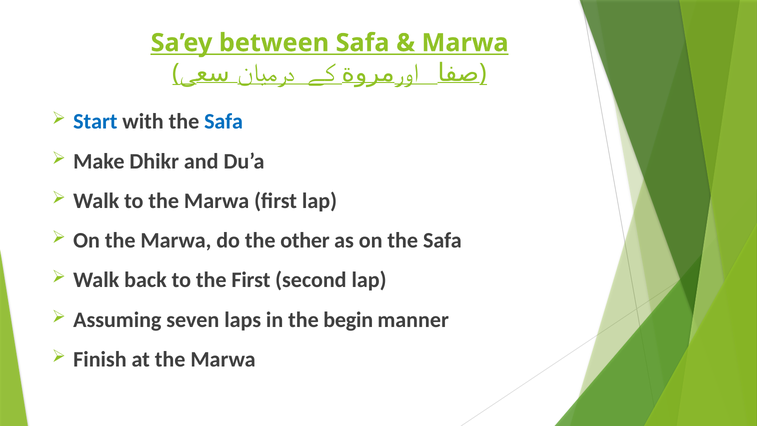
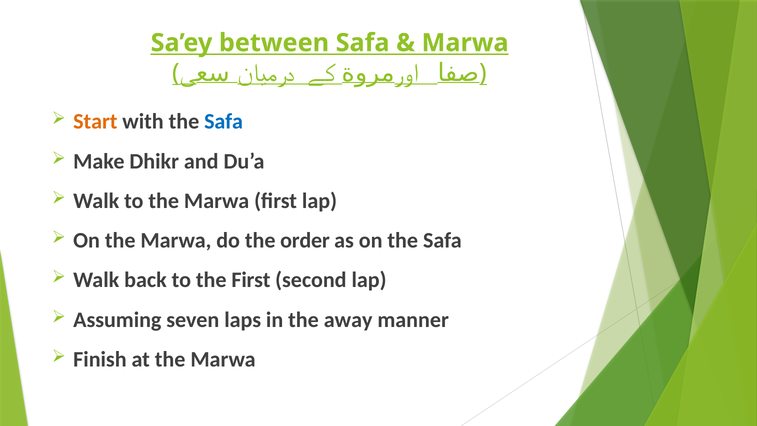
Start colour: blue -> orange (95, 122)
other: other -> order (305, 240)
begin: begin -> away (348, 320)
